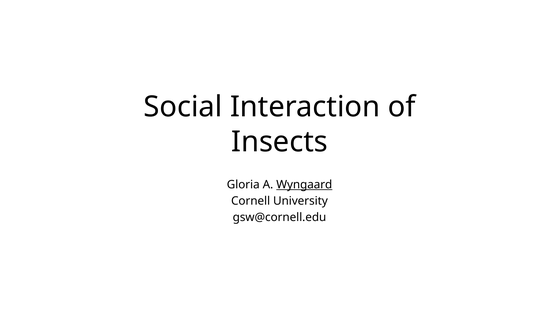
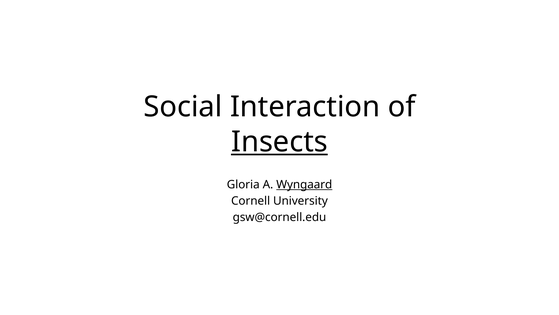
Insects underline: none -> present (279, 142)
